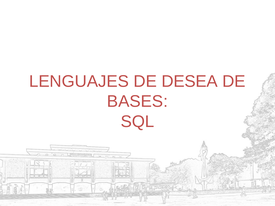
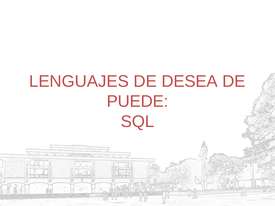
BASES: BASES -> PUEDE (138, 102)
